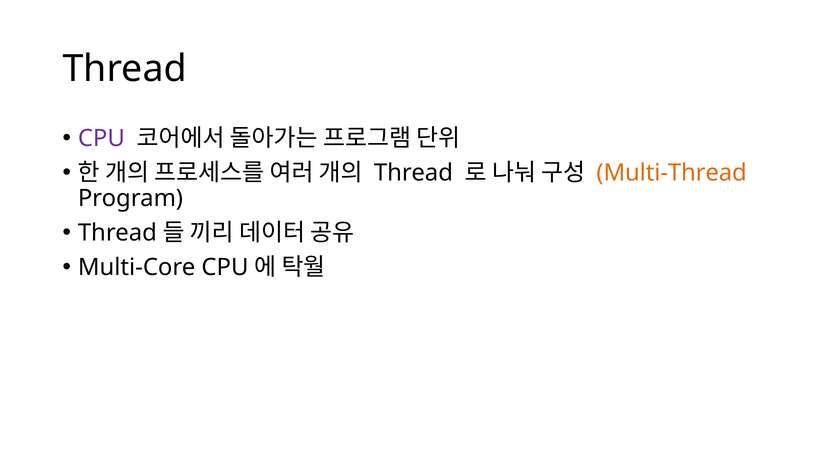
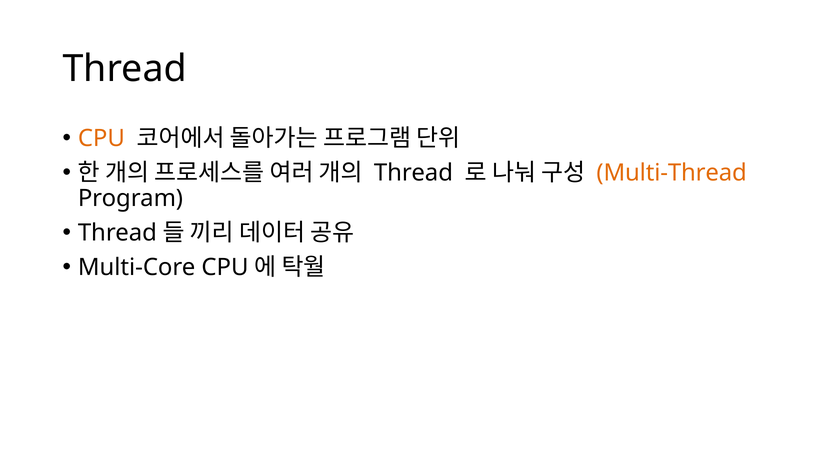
CPU colour: purple -> orange (101, 139)
